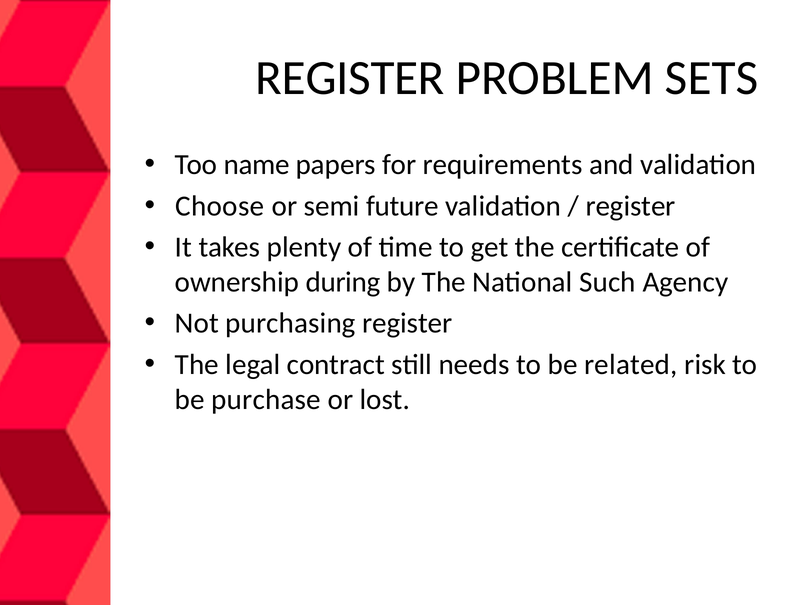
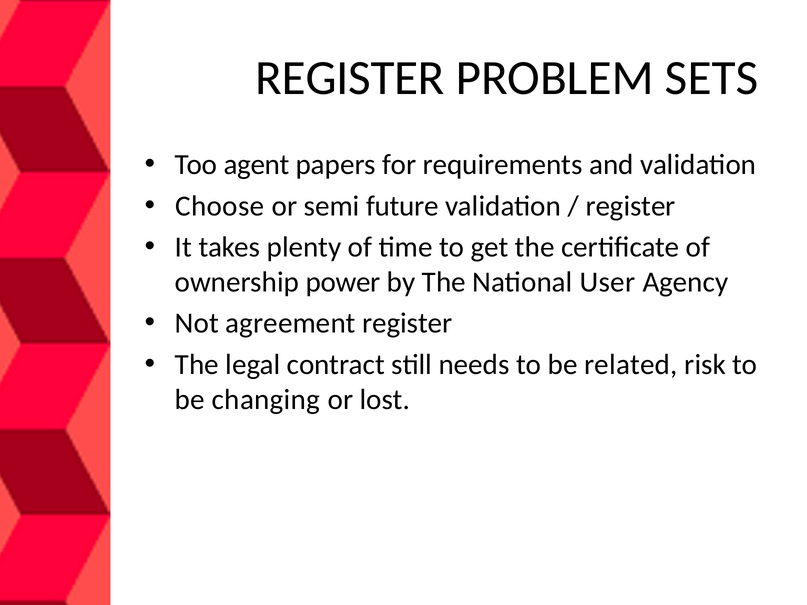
name: name -> agent (257, 165)
during: during -> power (343, 282)
Such: Such -> User (607, 282)
purchasing: purchasing -> agreement (291, 323)
purchase: purchase -> changing (266, 400)
